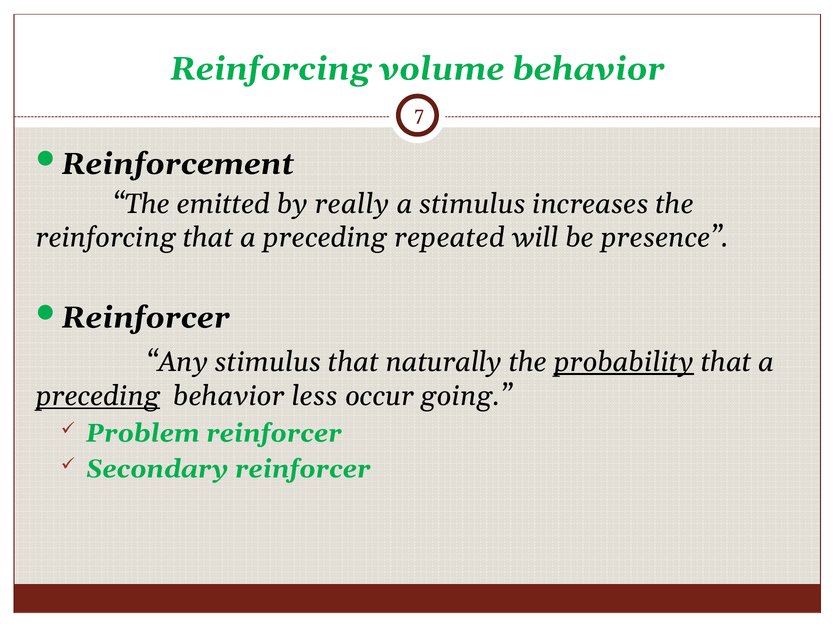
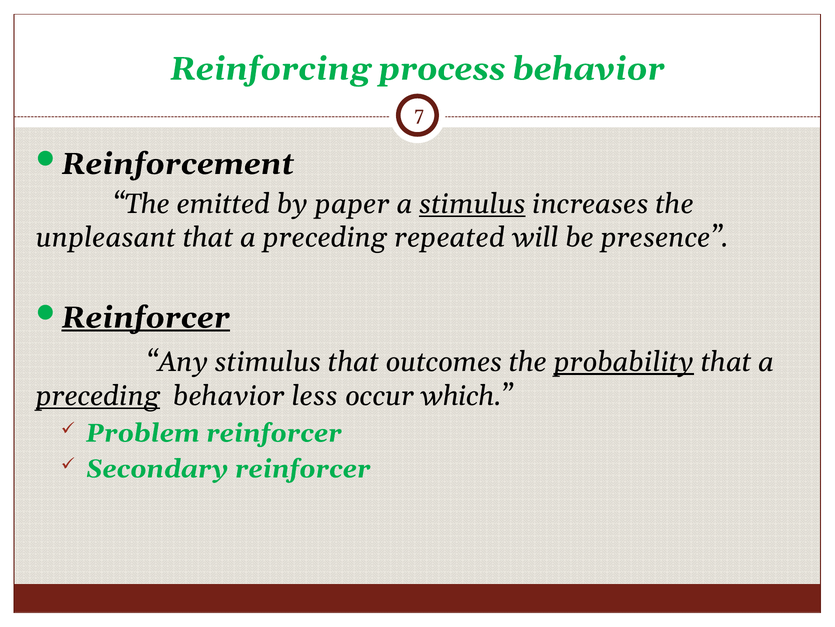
volume: volume -> process (442, 69)
really: really -> paper (352, 204)
stimulus underline: none -> present (472, 204)
reinforcing: reinforcing -> unpleasant (106, 237)
Reinforcer underline: none -> present (146, 317)
naturally: naturally -> outcomes (444, 362)
going: going -> which (466, 396)
